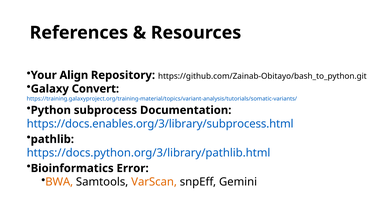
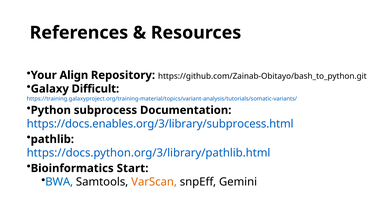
Convert: Convert -> Difficult (95, 89)
Error: Error -> Start (133, 168)
BWA colour: orange -> blue (59, 182)
